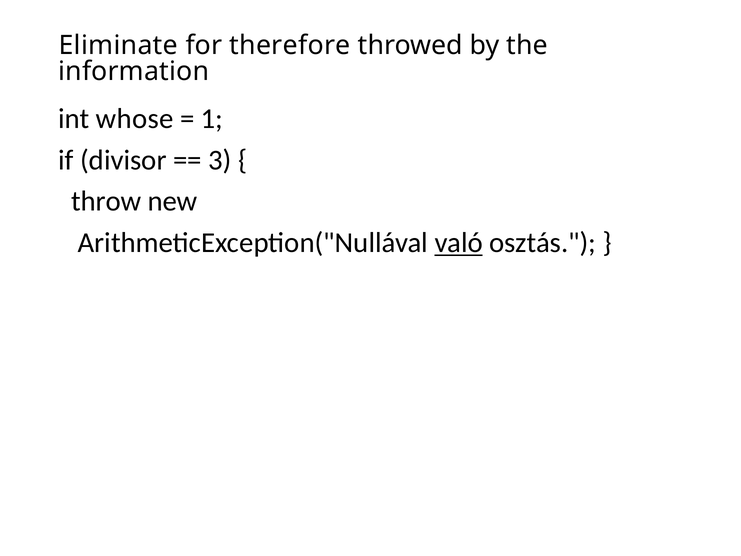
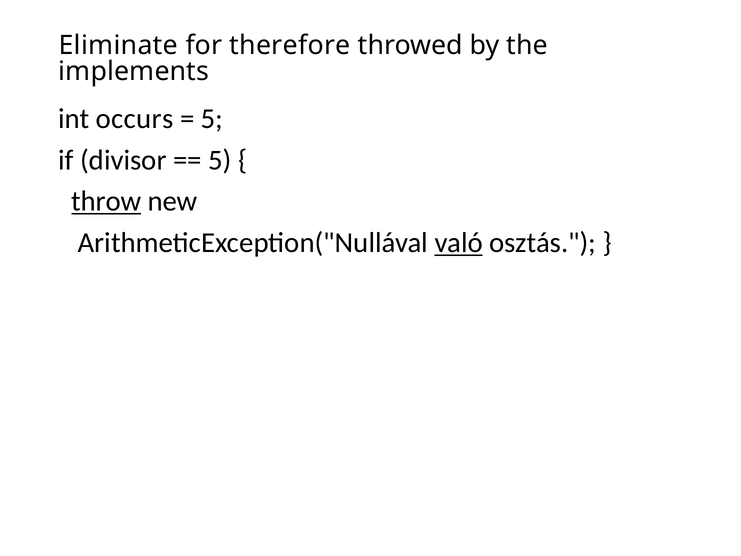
information: information -> implements (134, 71)
whose: whose -> occurs (135, 119)
1: 1 -> 5 (212, 119)
3: 3 -> 5 (220, 160)
throw underline: none -> present (106, 201)
